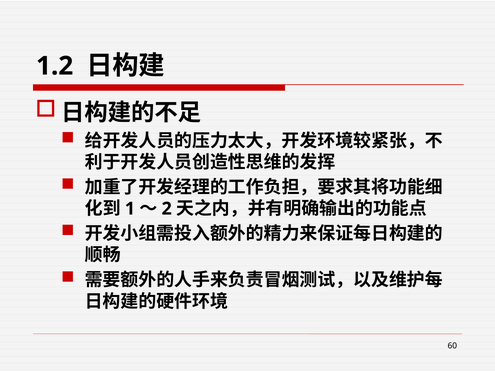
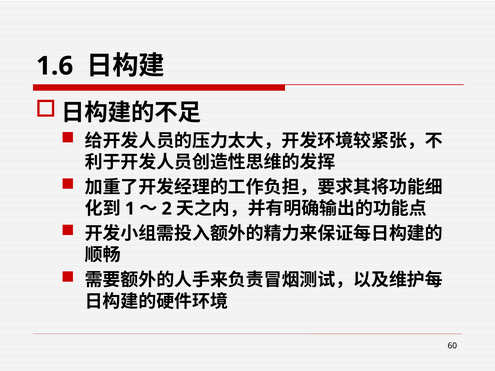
1.2: 1.2 -> 1.6 (55, 66)
